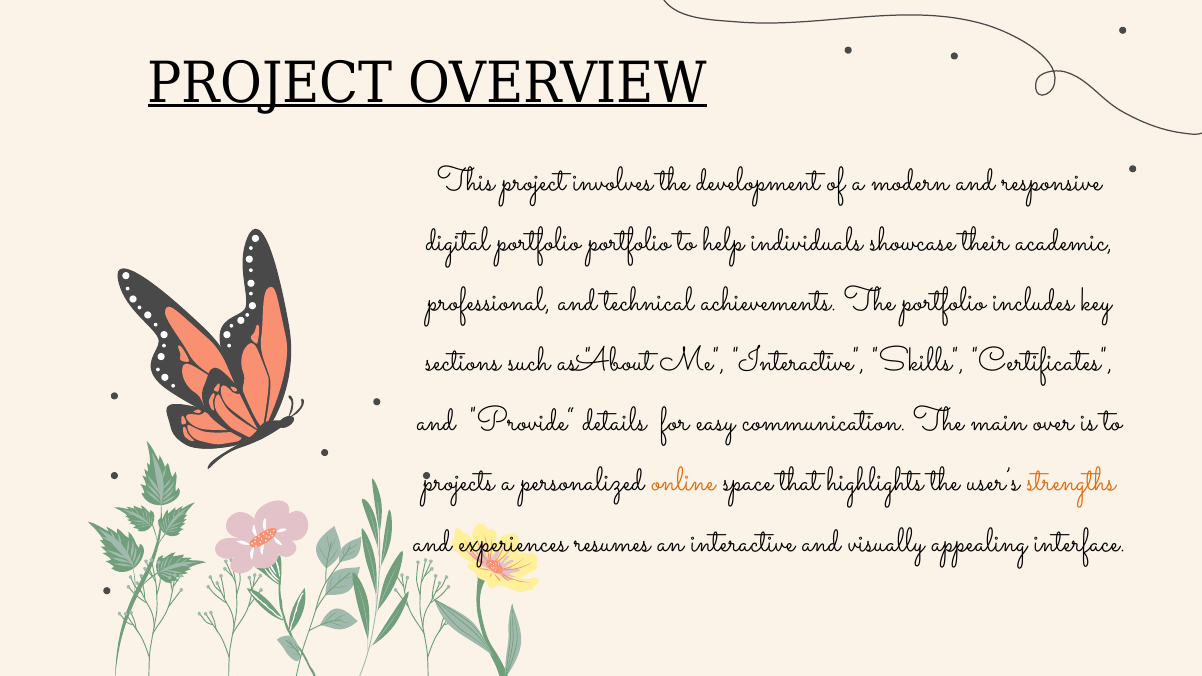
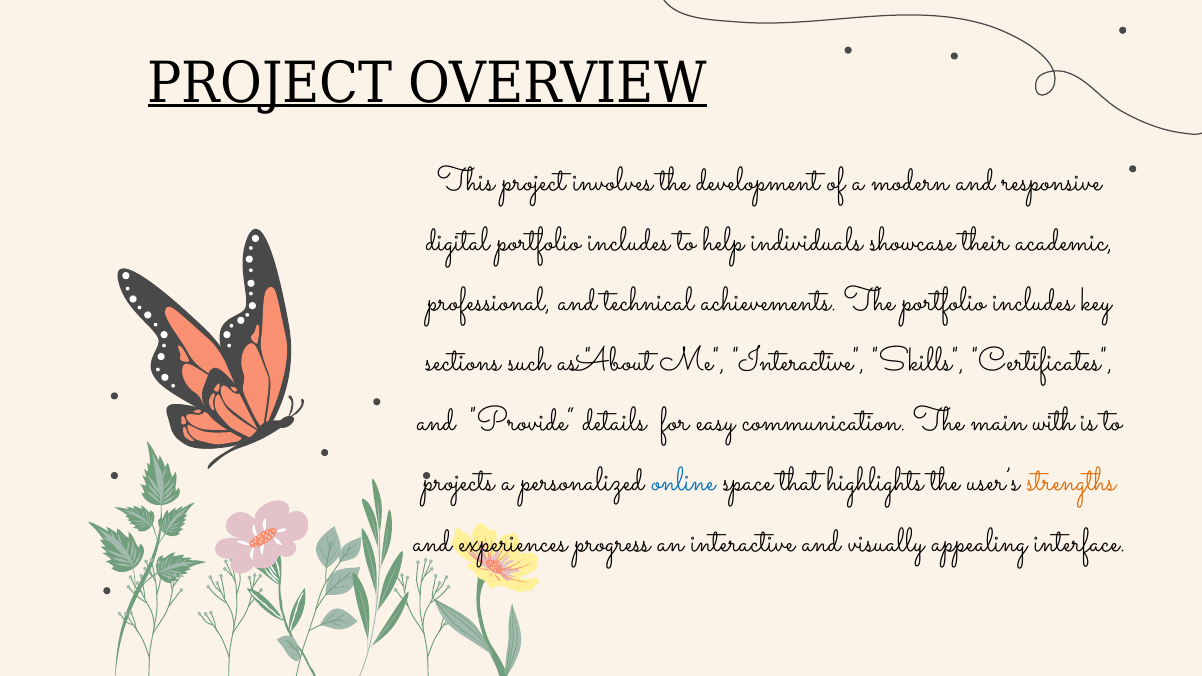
digital portfolio portfolio: portfolio -> includes (629, 240)
over: over -> with (1053, 420)
online colour: orange -> blue (683, 480)
resumes: resumes -> progress (612, 540)
